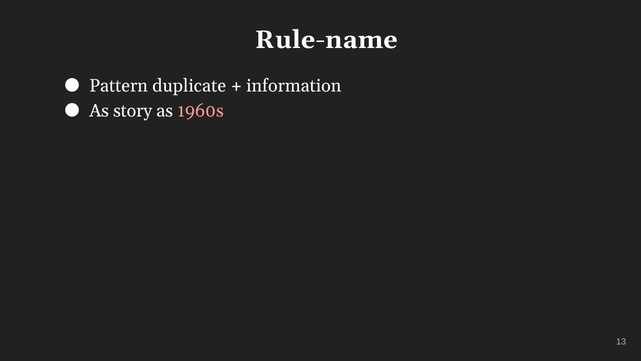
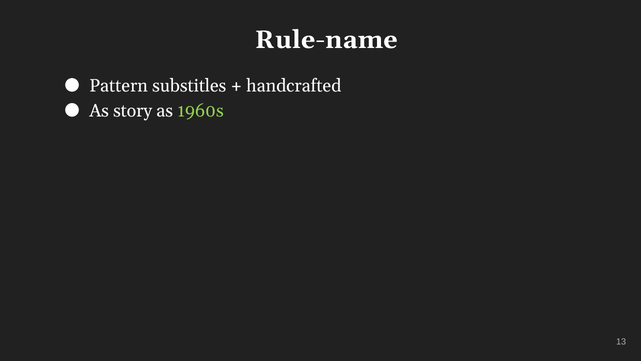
duplicate: duplicate -> substitles (189, 86)
information: information -> handcrafted (294, 86)
1960s colour: pink -> light green (201, 111)
